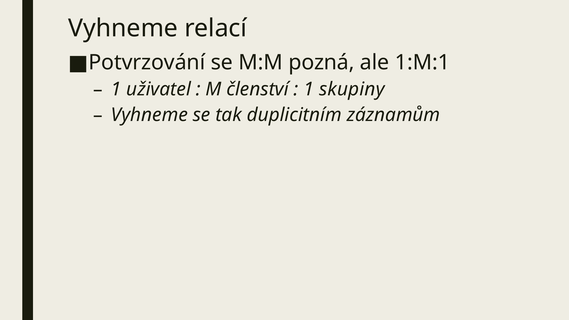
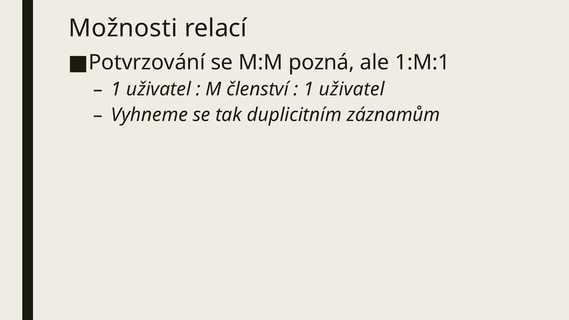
Vyhneme: Vyhneme -> Možnosti (123, 28)
skupiny: skupiny -> uživatel (352, 89)
